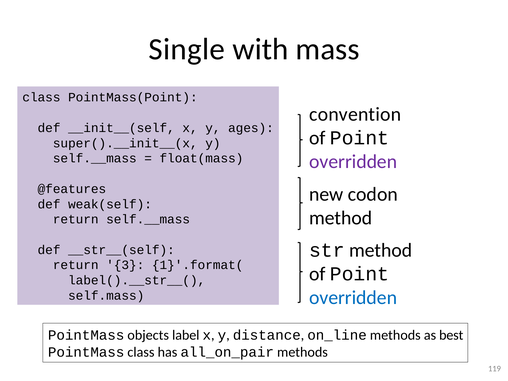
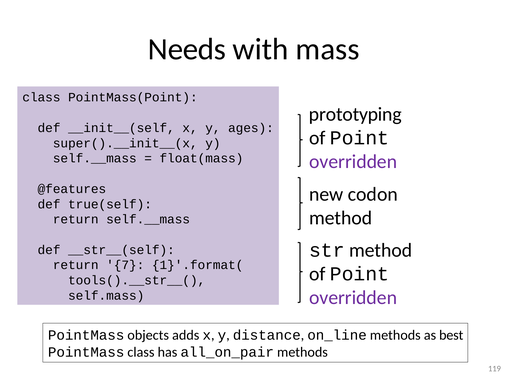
Single: Single -> Needs (187, 49)
convention: convention -> prototyping (355, 114)
weak(self: weak(self -> true(self (110, 204)
3: 3 -> 7 (125, 265)
label().__str__(: label().__str__( -> tools().__str__( (137, 280)
overridden colour: blue -> purple (353, 298)
label: label -> adds (186, 335)
